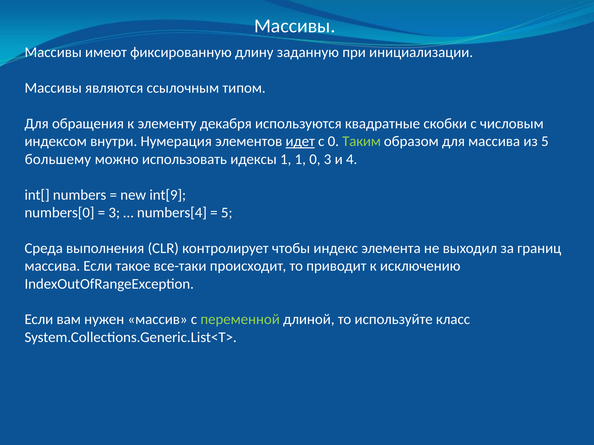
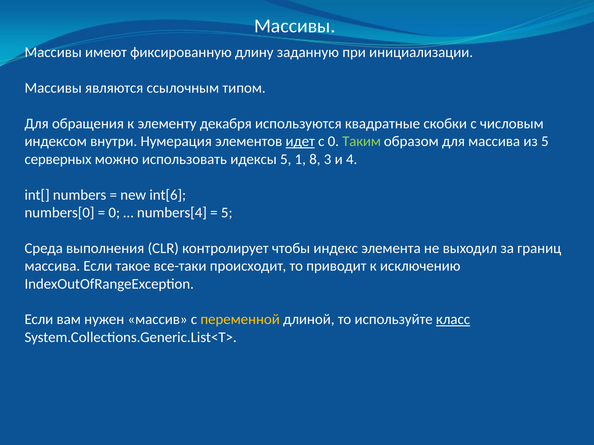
большему: большему -> серверных (58, 159)
идексы 1: 1 -> 5 (286, 159)
1 0: 0 -> 8 (315, 159)
int[9: int[9 -> int[6 (168, 195)
3: 3 -> 0 (114, 213)
переменной colour: light green -> yellow (240, 320)
класс underline: none -> present (453, 320)
